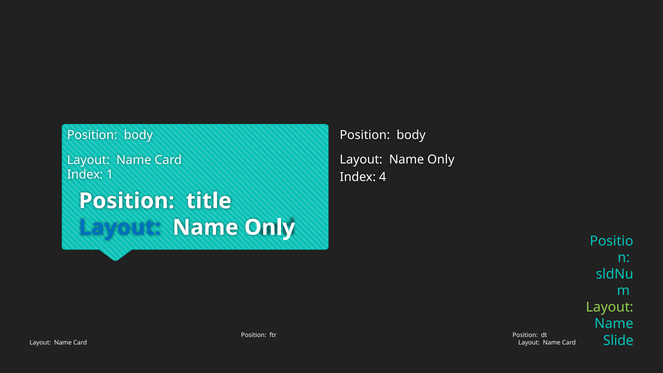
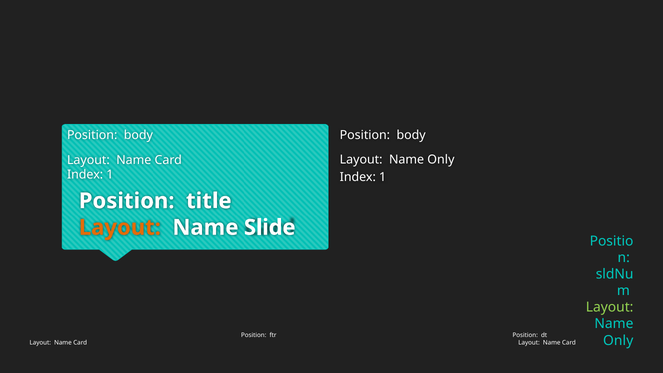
4: 4 -> 1 (383, 177)
Layout colour: blue -> orange (120, 227)
Only: Only -> Slide (270, 227)
Slide: Slide -> Only (618, 340)
